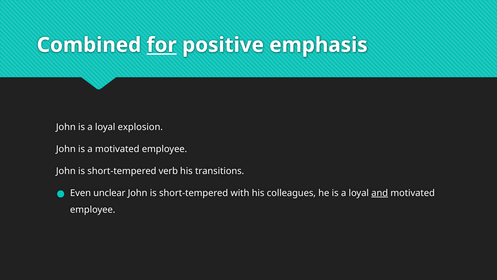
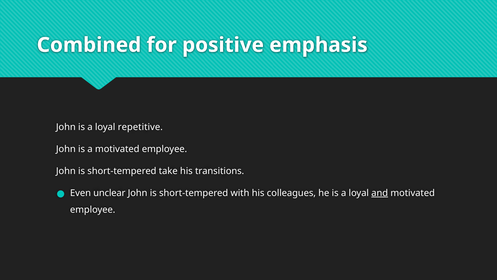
for underline: present -> none (162, 45)
explosion: explosion -> repetitive (140, 127)
verb: verb -> take (168, 171)
